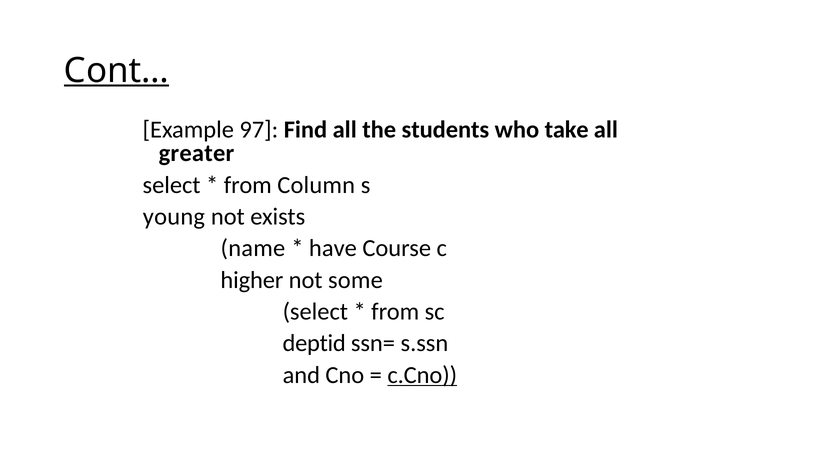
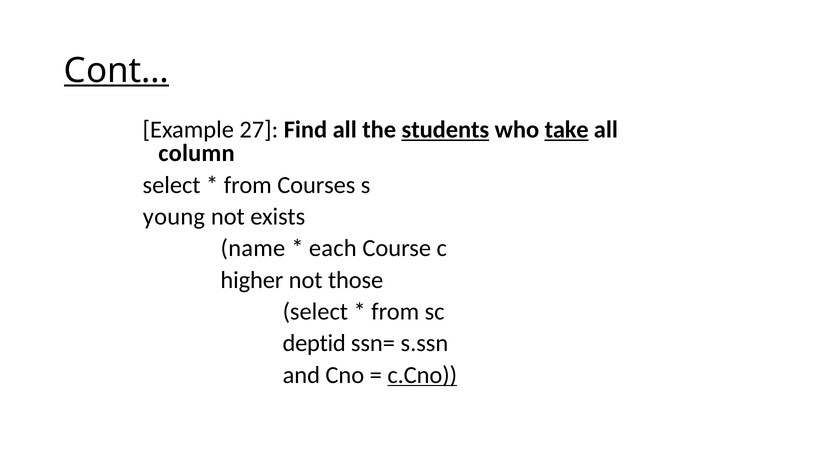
97: 97 -> 27 (259, 129)
students underline: none -> present (445, 129)
take underline: none -> present (567, 129)
greater: greater -> column (196, 153)
Column: Column -> Courses (316, 185)
have: have -> each (333, 248)
some: some -> those (356, 280)
